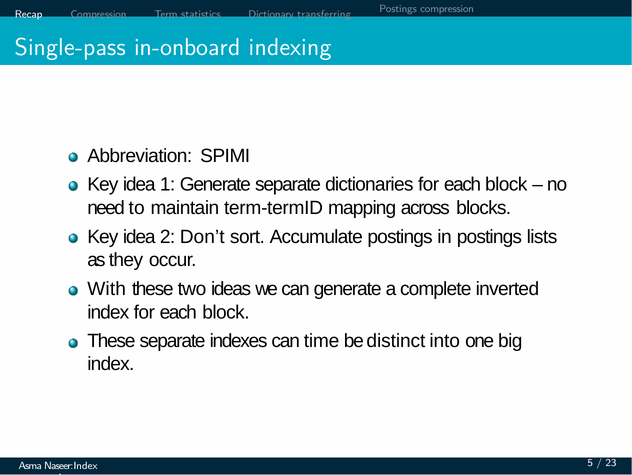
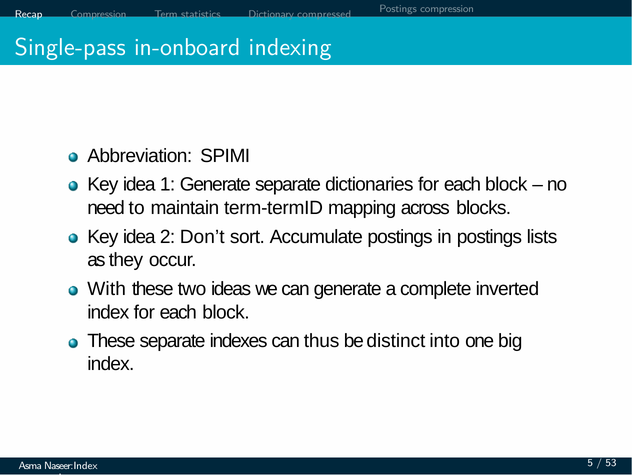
transferring: transferring -> compressed (324, 14)
time: time -> thus (322, 341)
23: 23 -> 53 (611, 462)
